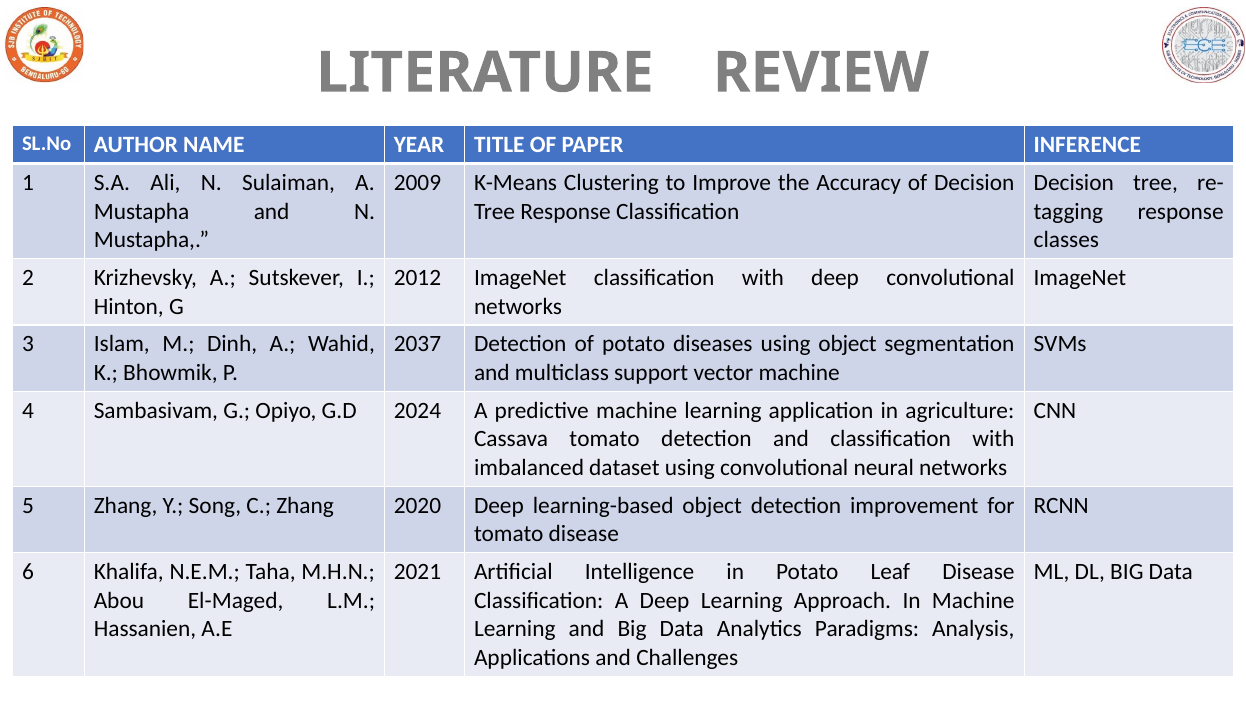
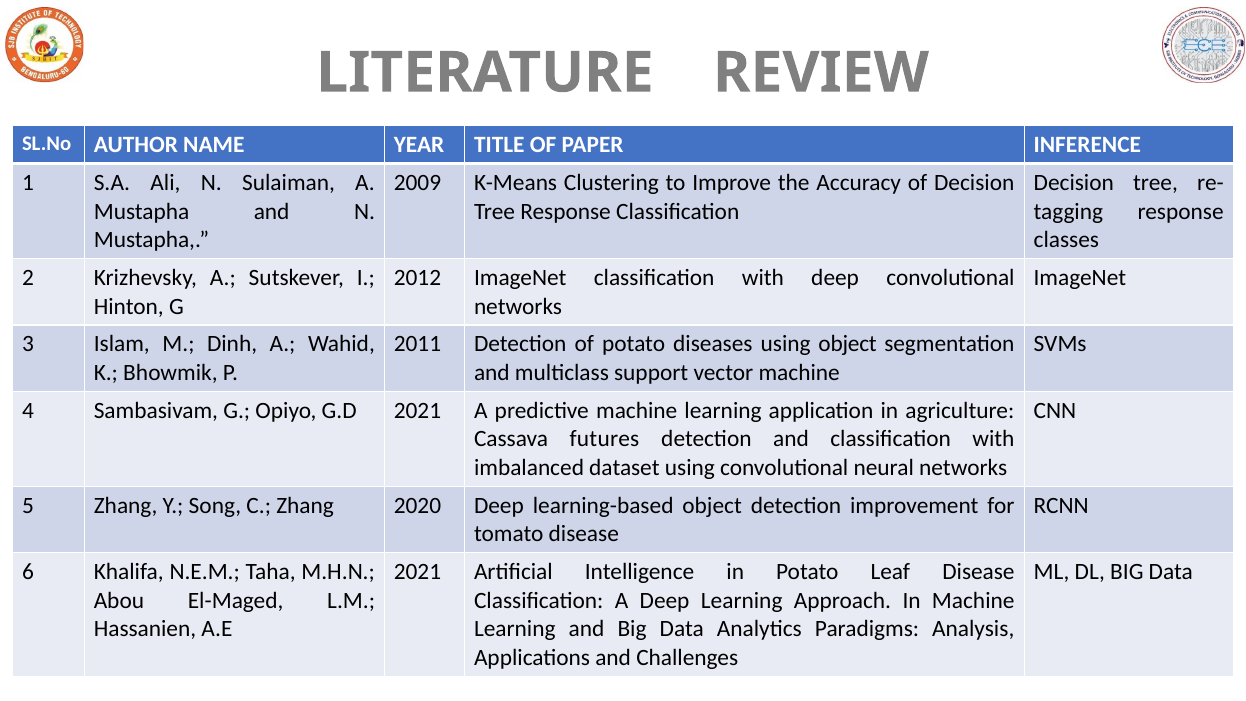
2037: 2037 -> 2011 (417, 344)
G.D 2024: 2024 -> 2021 (417, 411)
Cassava tomato: tomato -> futures (604, 439)
